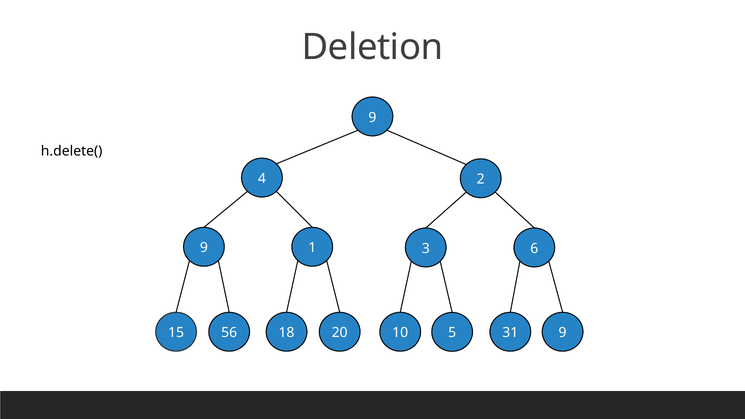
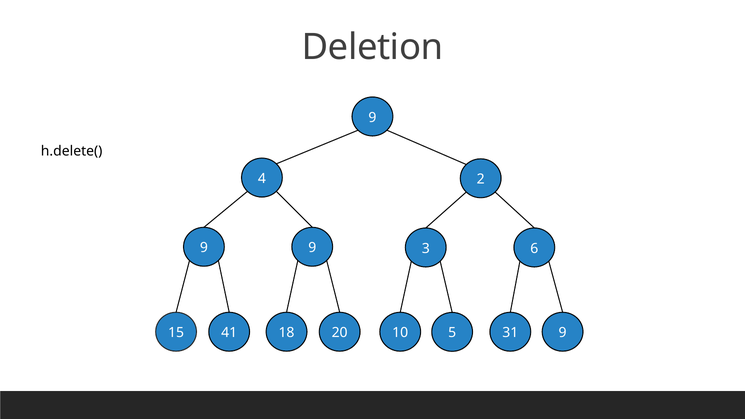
9 1: 1 -> 9 (312, 248)
56: 56 -> 41 (229, 333)
